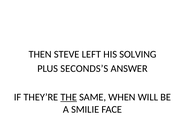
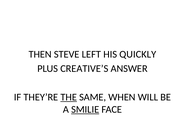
SOLVING: SOLVING -> QUICKLY (138, 55)
SECONDS’S: SECONDS’S -> CREATIVE’S (84, 69)
SMILIE underline: none -> present (85, 110)
